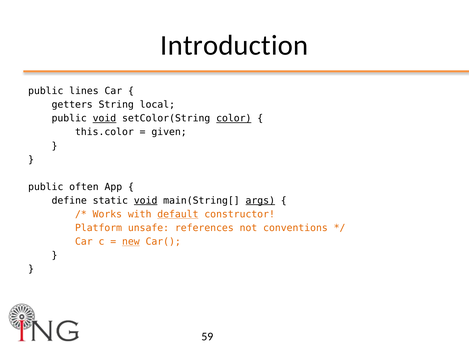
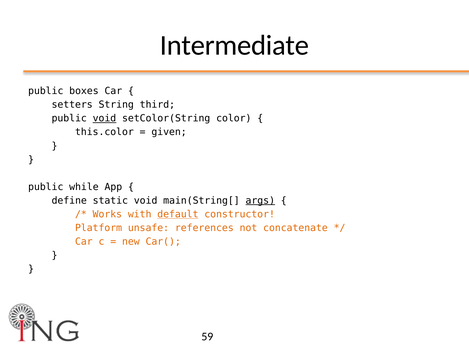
Introduction: Introduction -> Intermediate (235, 45)
lines: lines -> boxes (84, 91)
getters: getters -> setters (72, 105)
local: local -> third (157, 105)
color underline: present -> none (234, 118)
often: often -> while (84, 187)
void underline: present -> none (146, 200)
conventions: conventions -> concatenate (295, 228)
new underline: present -> none (131, 241)
